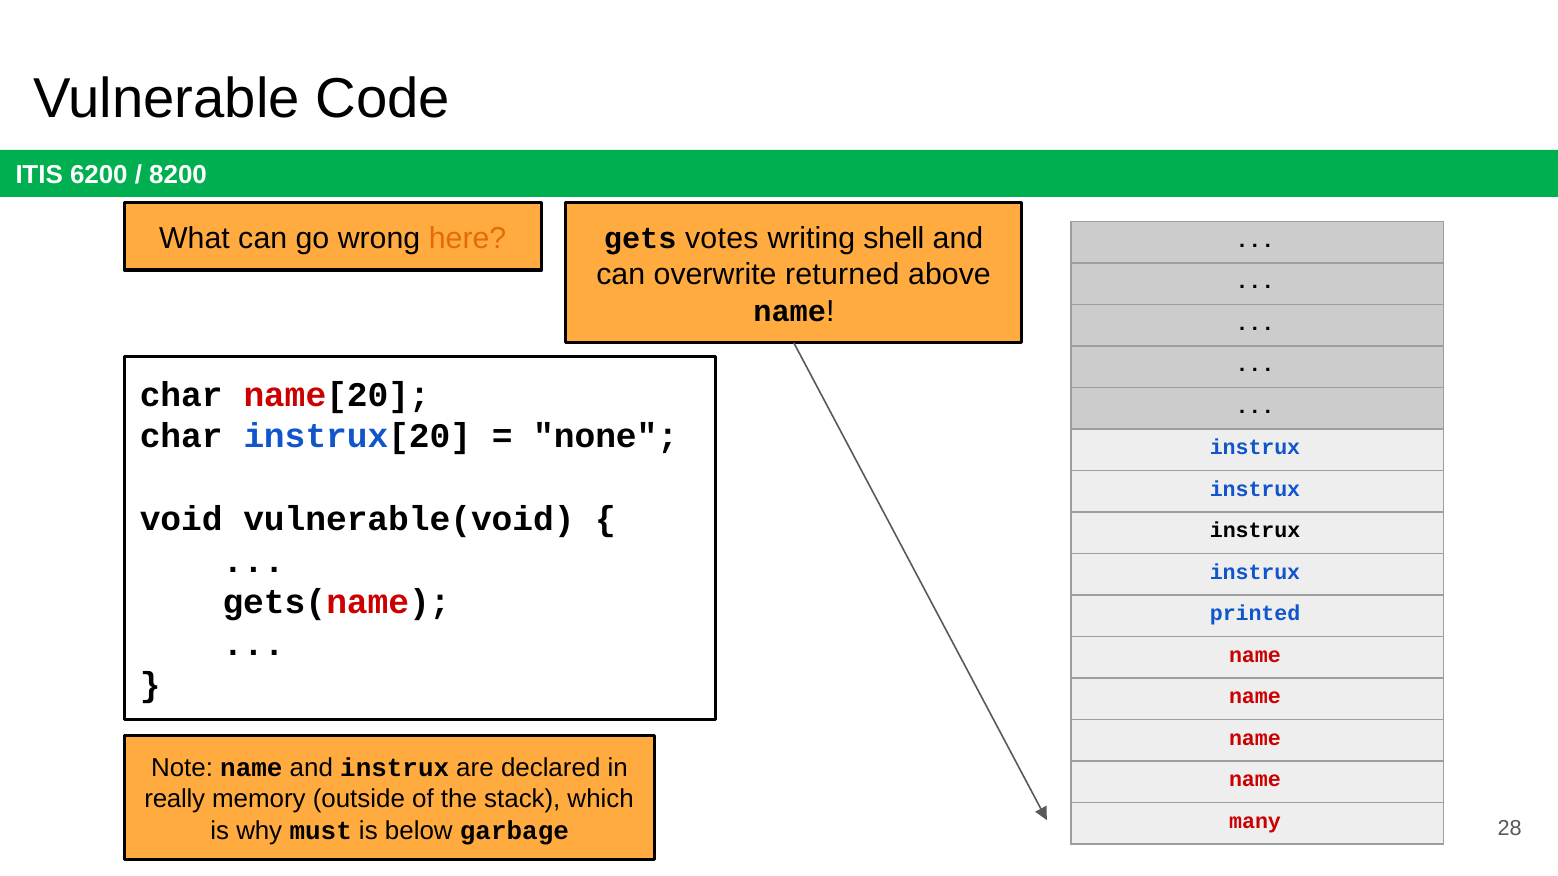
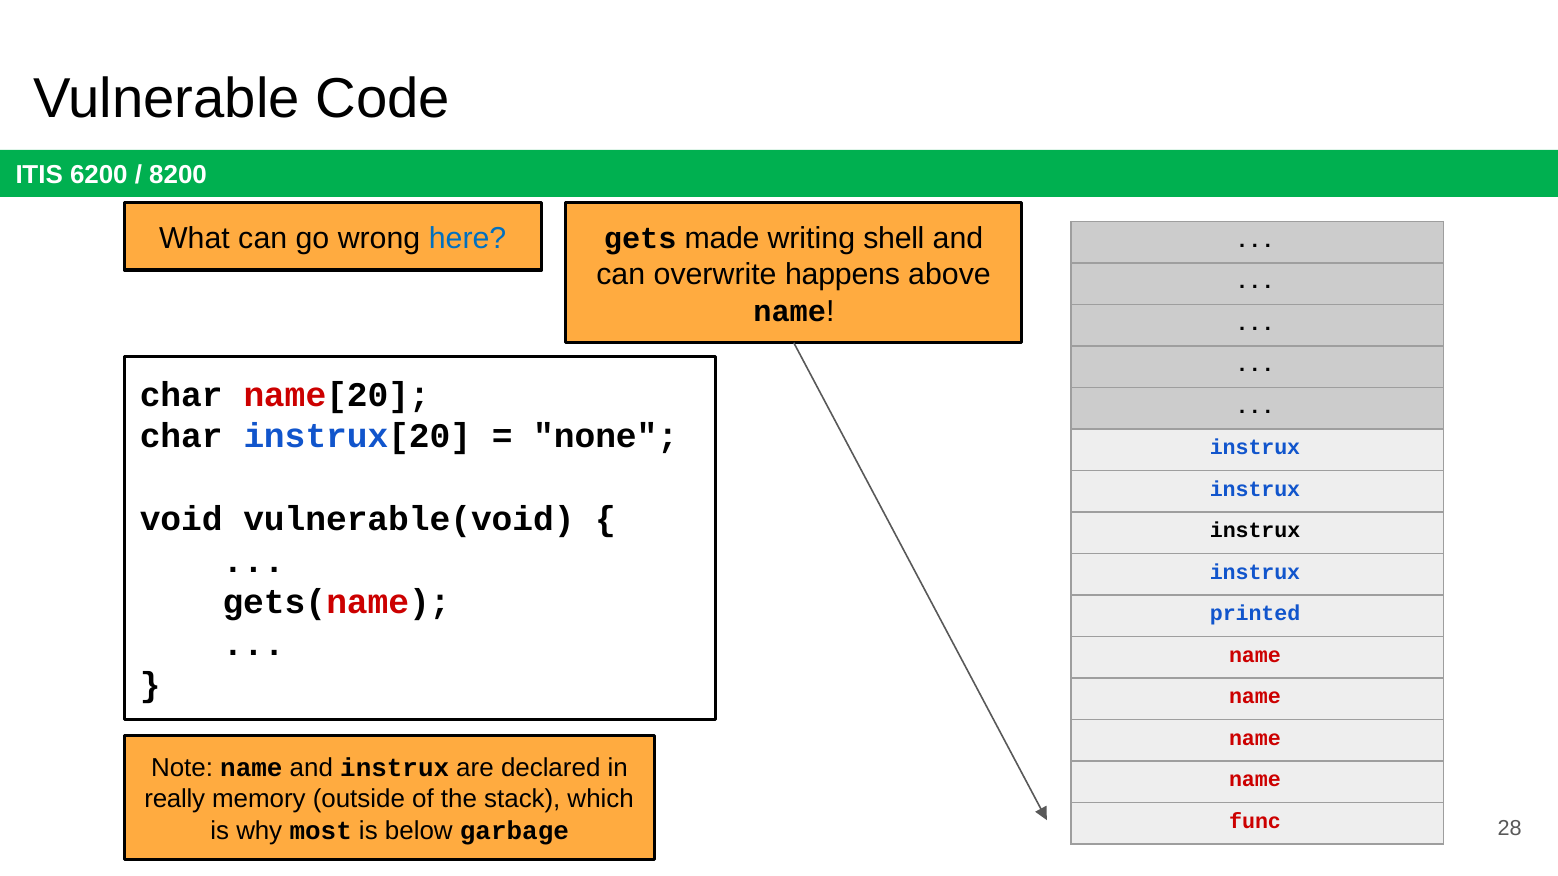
here colour: orange -> blue (468, 239)
votes: votes -> made (722, 239)
returned: returned -> happens (842, 275)
many: many -> func (1255, 822)
must: must -> most (321, 831)
